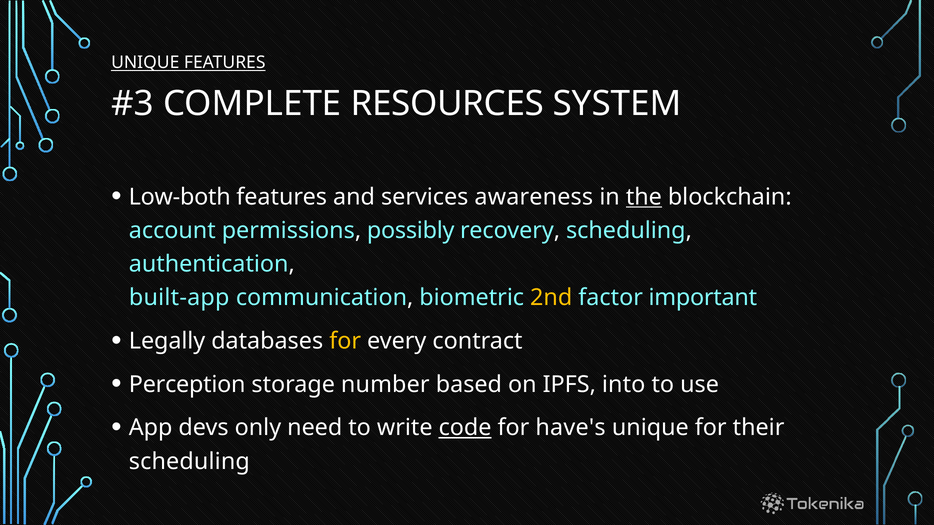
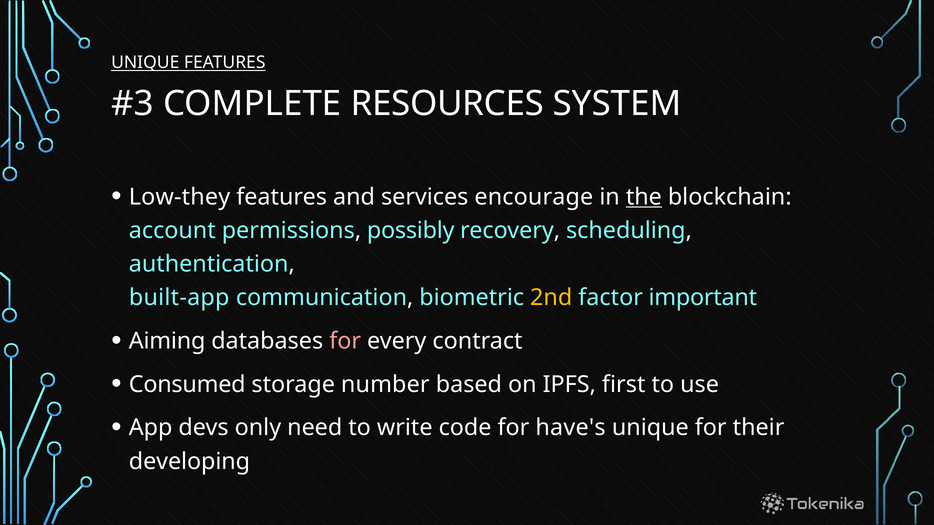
Low-both: Low-both -> Low-they (180, 197)
awareness: awareness -> encourage (534, 197)
Legally: Legally -> Aiming (167, 341)
for colour: yellow -> pink (345, 341)
Perception: Perception -> Consumed (187, 385)
into: into -> first (624, 385)
code underline: present -> none (465, 428)
scheduling: scheduling -> developing (189, 462)
